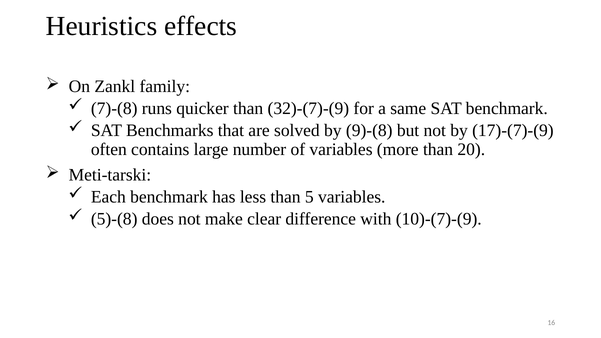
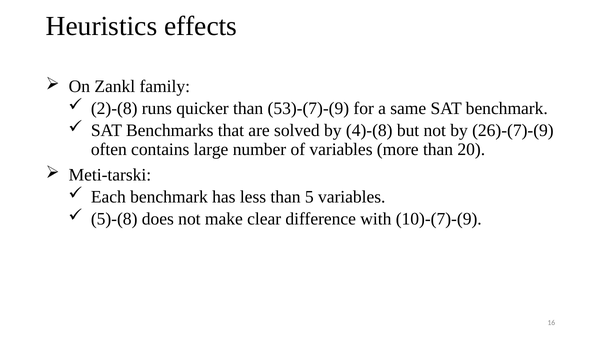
7)-(8: 7)-(8 -> 2)-(8 (114, 109)
32)-(7)-(9: 32)-(7)-(9 -> 53)-(7)-(9 (308, 109)
9)-(8: 9)-(8 -> 4)-(8 (369, 131)
17)-(7)-(9: 17)-(7)-(9 -> 26)-(7)-(9 (513, 131)
